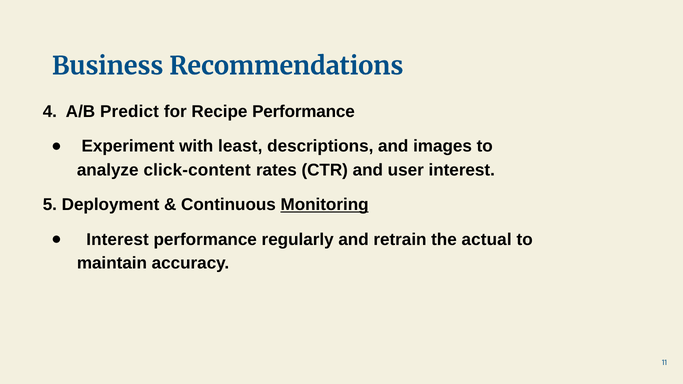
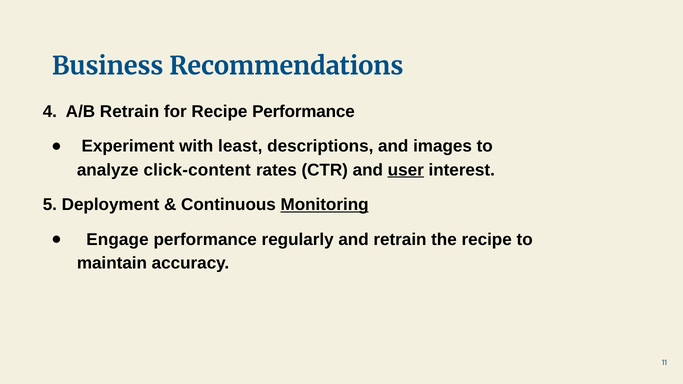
A/B Predict: Predict -> Retrain (130, 111)
user underline: none -> present (406, 170)
Interest: Interest -> Engage (118, 240)
the actual: actual -> recipe (487, 240)
